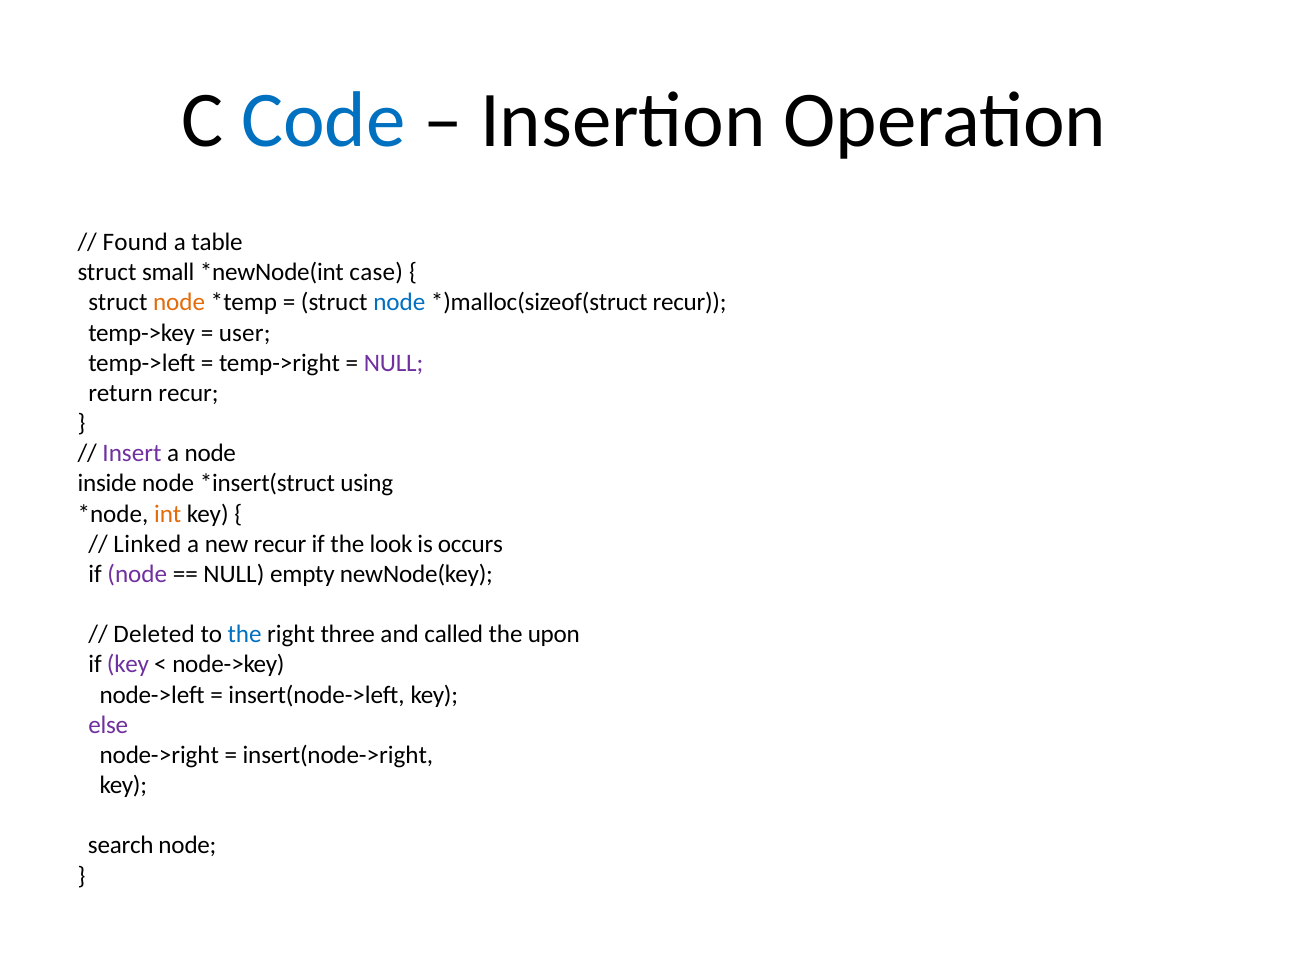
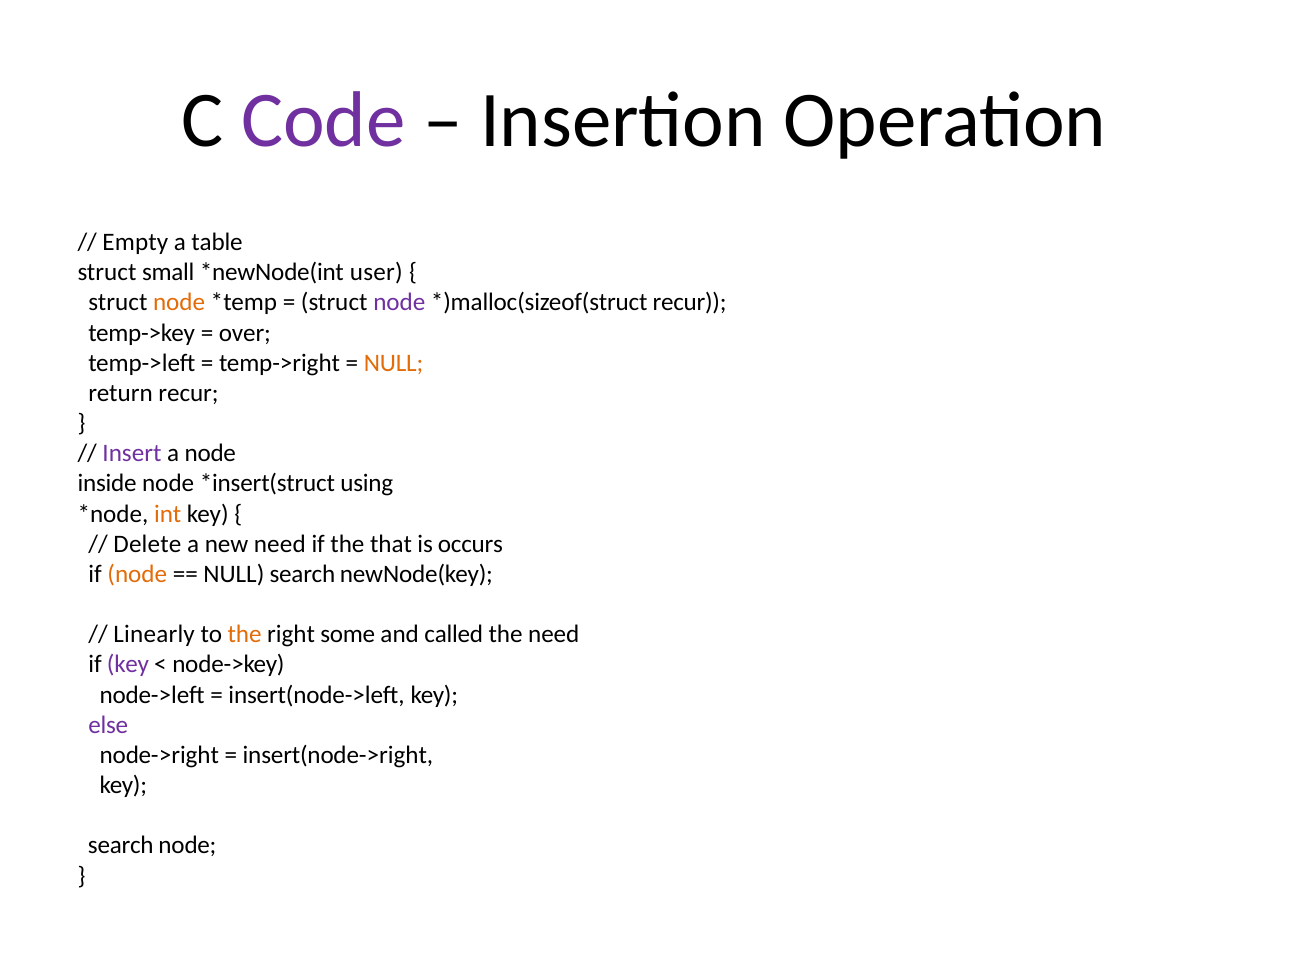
Code colour: blue -> purple (323, 120)
Found: Found -> Empty (135, 242)
case: case -> user (376, 273)
node colour: blue -> purple (399, 303)
user: user -> over (245, 333)
NULL colour: purple -> orange (394, 363)
Linked: Linked -> Delete (147, 544)
new recur: recur -> need (280, 544)
look: look -> that (391, 544)
node colour: purple -> orange (137, 574)
NULL empty: empty -> search (302, 574)
Deleted: Deleted -> Linearly (154, 635)
the colour: blue -> orange (245, 635)
three: three -> some (348, 635)
the upon: upon -> need (554, 635)
